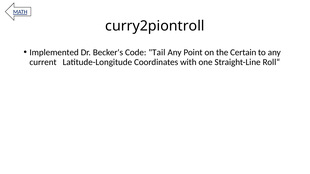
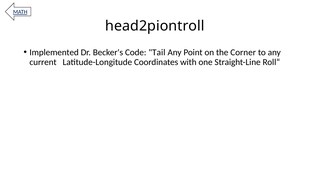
curry2piontroll: curry2piontroll -> head2piontroll (155, 26)
Certain: Certain -> Corner (243, 52)
